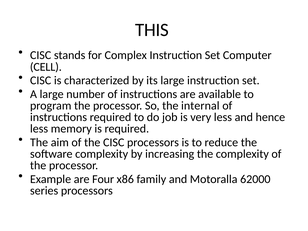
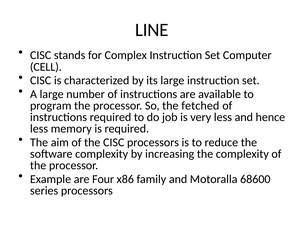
THIS: THIS -> LINE (152, 30)
internal: internal -> fetched (200, 106)
62000: 62000 -> 68600 (255, 179)
